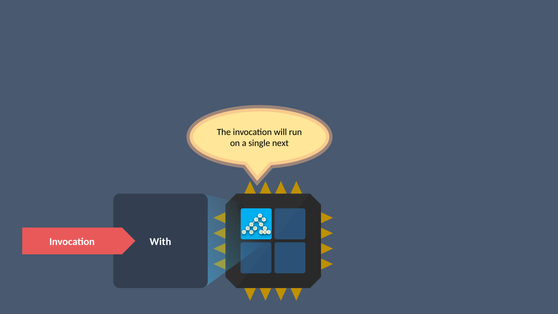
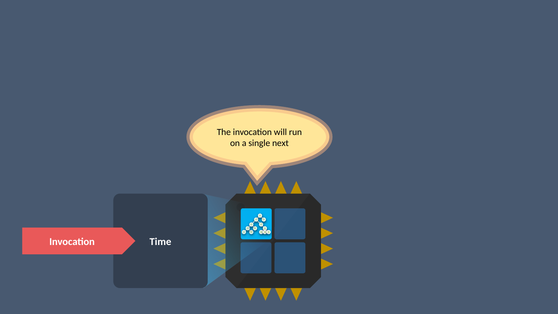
With: With -> Time (160, 241)
